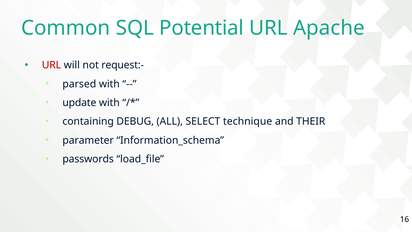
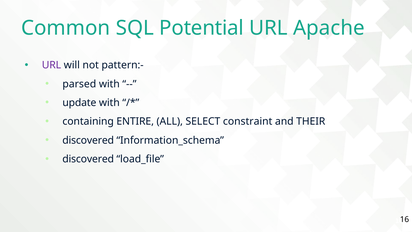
URL colour: red -> purple (51, 65)
request:-: request:- -> pattern:- (123, 65)
DEBUG: DEBUG -> ENTIRE (135, 121)
technique: technique -> constraint (248, 121)
parameter: parameter -> discovered (88, 140)
passwords: passwords -> discovered (88, 159)
